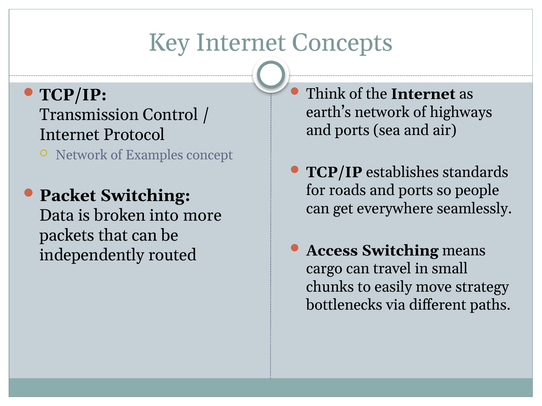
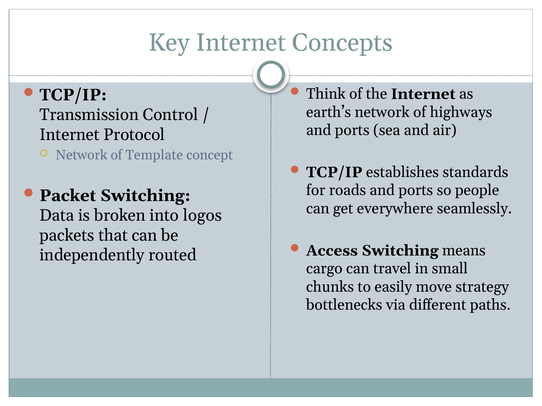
Examples: Examples -> Template (154, 155)
more: more -> logos (203, 216)
